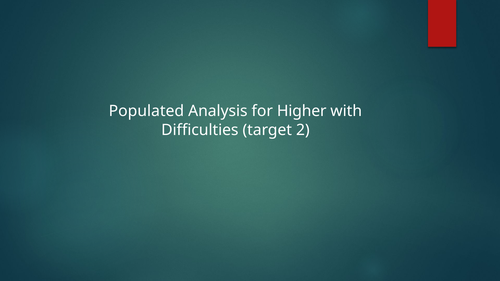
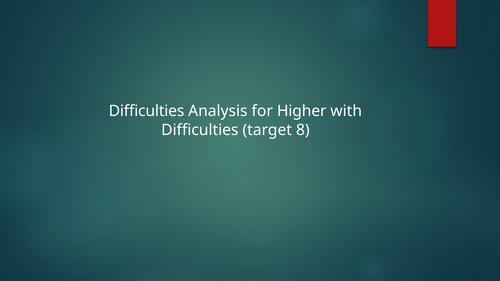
Populated: Populated -> Difficulties (147, 111)
2: 2 -> 8 (303, 130)
